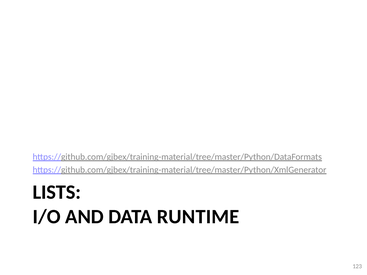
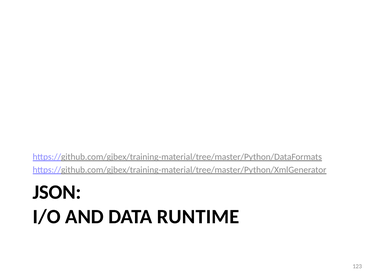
LISTS: LISTS -> JSON (57, 192)
